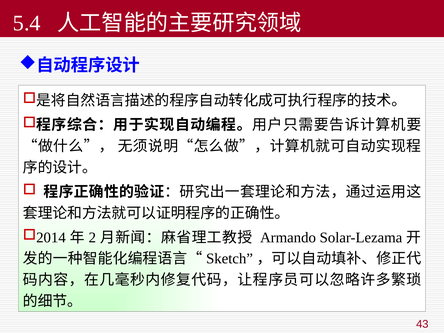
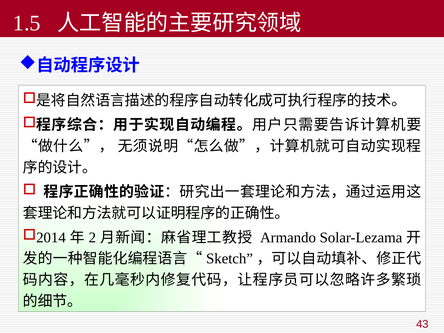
5.4: 5.4 -> 1.5 (27, 23)
